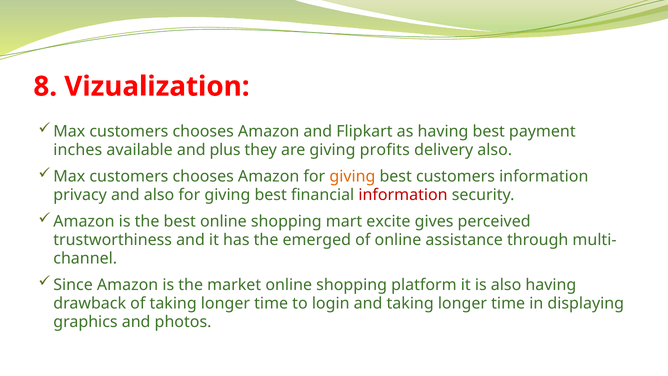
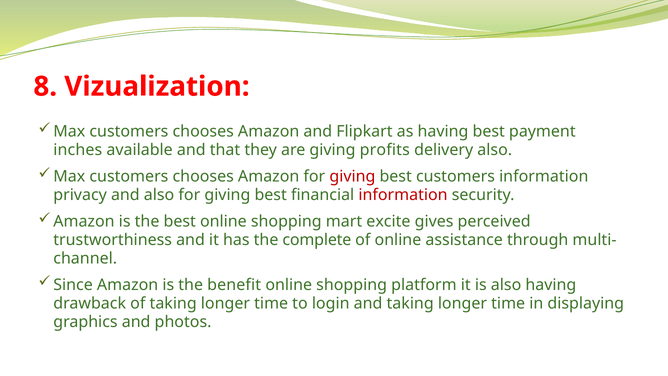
plus: plus -> that (225, 150)
giving colour: orange -> red (352, 177)
emerged: emerged -> complete (317, 240)
market: market -> benefit (234, 285)
